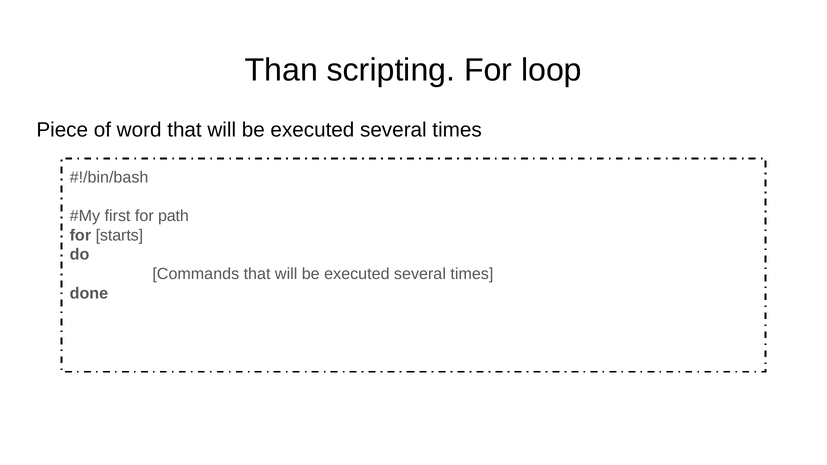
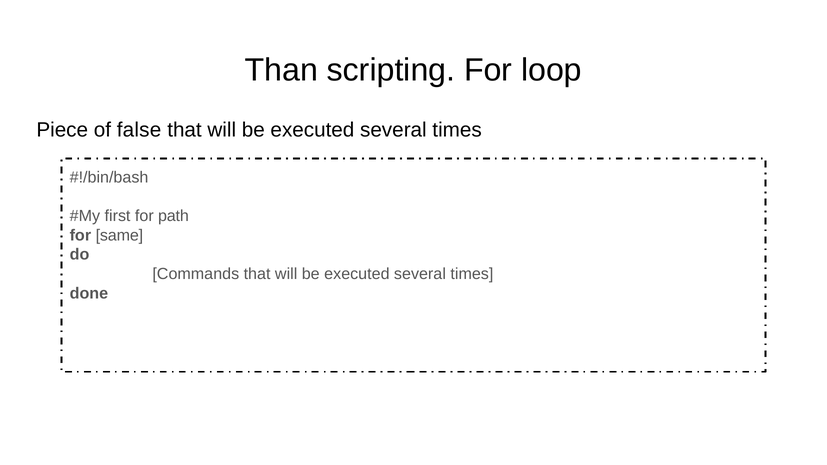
word: word -> false (139, 130)
starts: starts -> same (119, 235)
